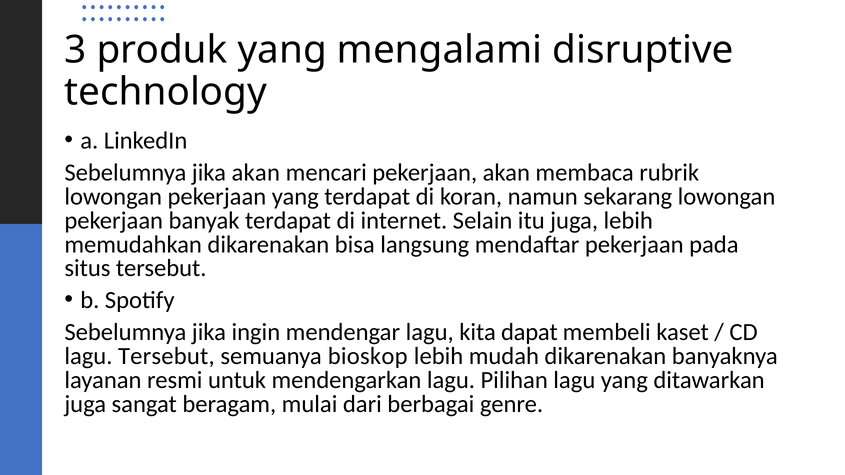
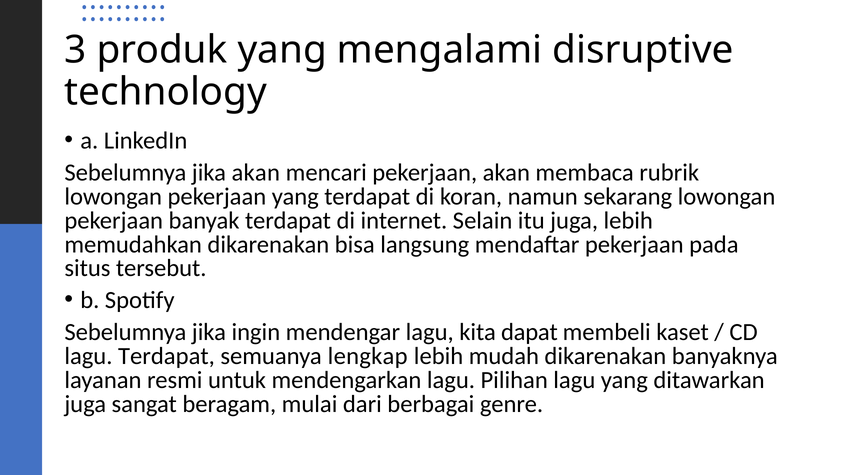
lagu Tersebut: Tersebut -> Terdapat (166, 356)
bioskop: bioskop -> lengkap (368, 356)
